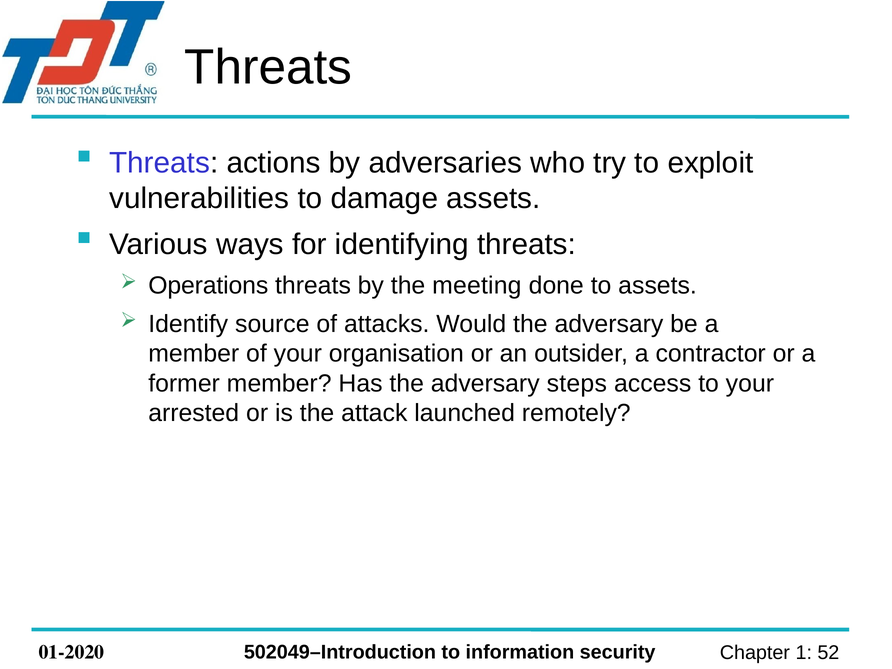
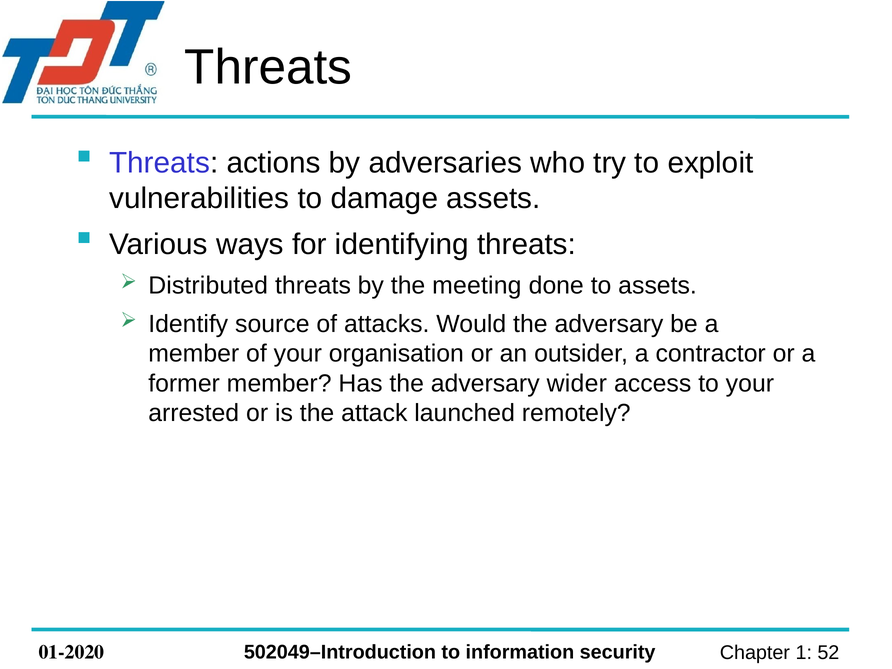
Operations: Operations -> Distributed (208, 286)
steps: steps -> wider (577, 384)
